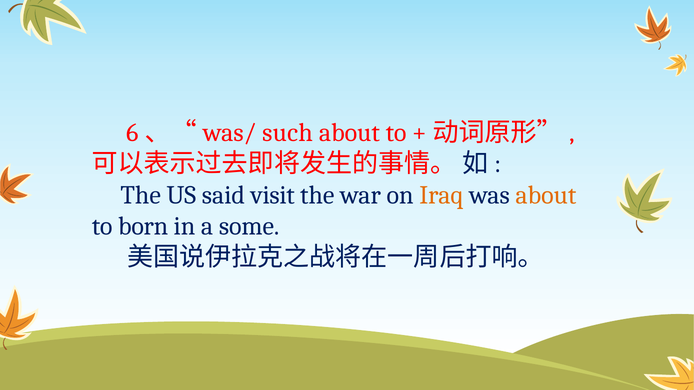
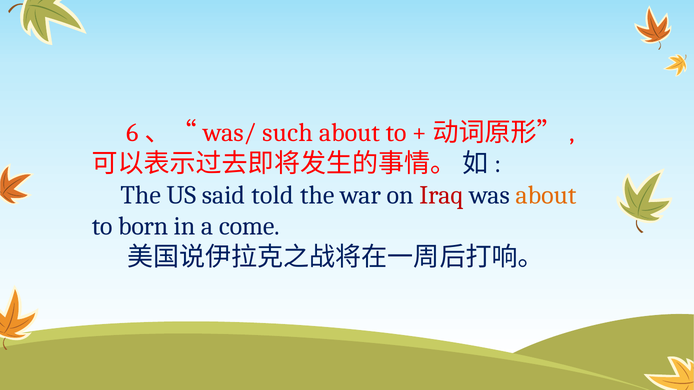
visit: visit -> told (272, 195)
Iraq colour: orange -> red (441, 195)
some: some -> come (249, 226)
